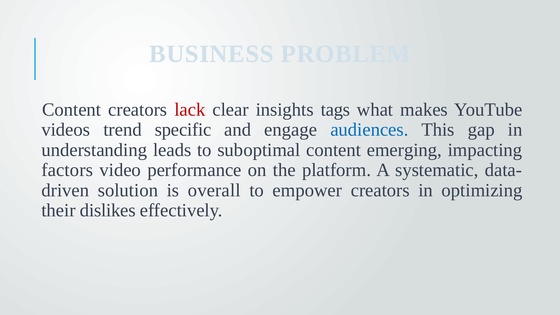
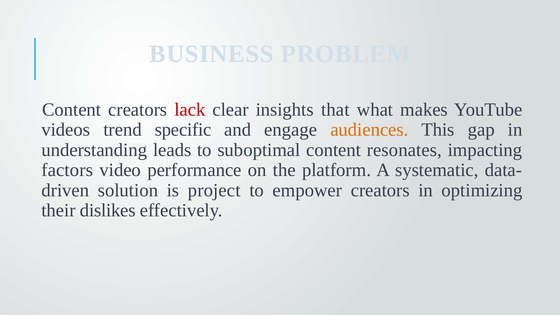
tags: tags -> that (335, 110)
audiences colour: blue -> orange (369, 130)
emerging: emerging -> resonates (404, 150)
overall: overall -> project (214, 190)
